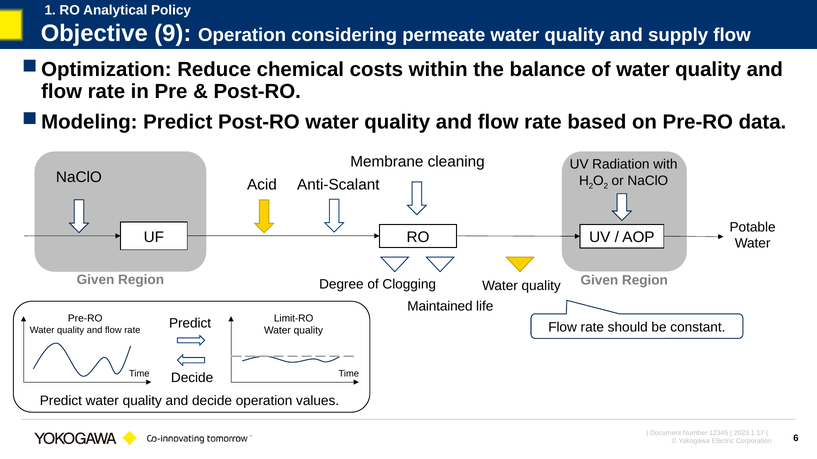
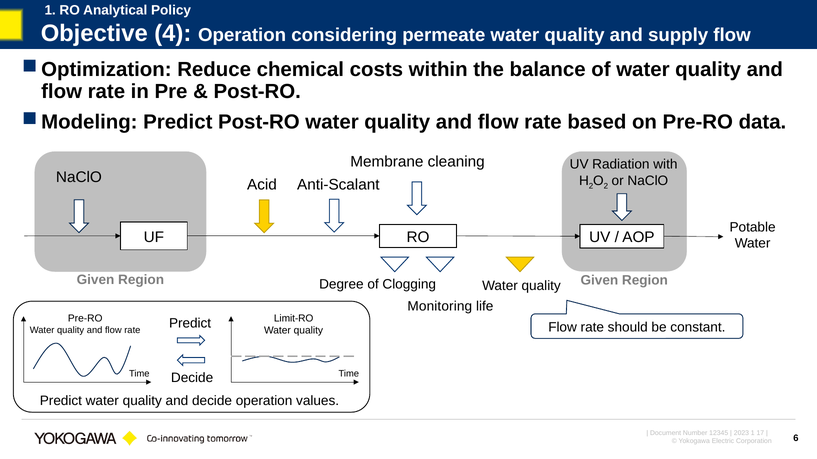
9: 9 -> 4 (173, 34)
Maintained: Maintained -> Monitoring (440, 307)
